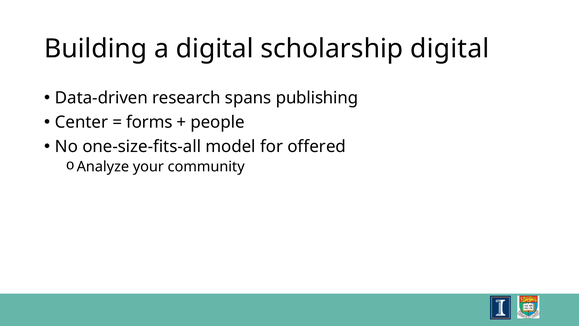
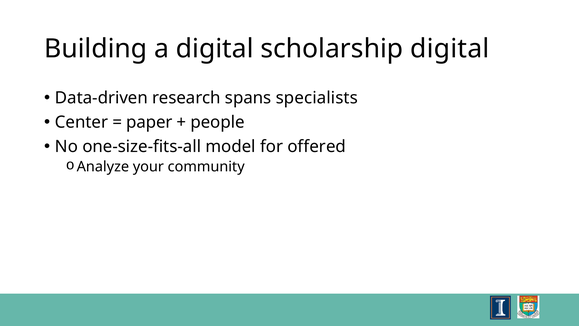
publishing: publishing -> specialists (317, 98)
forms: forms -> paper (149, 122)
